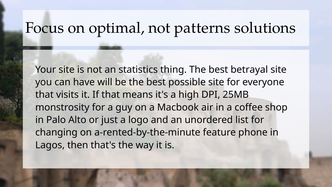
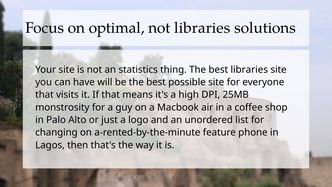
not patterns: patterns -> libraries (202, 28)
best betrayal: betrayal -> libraries (249, 70)
